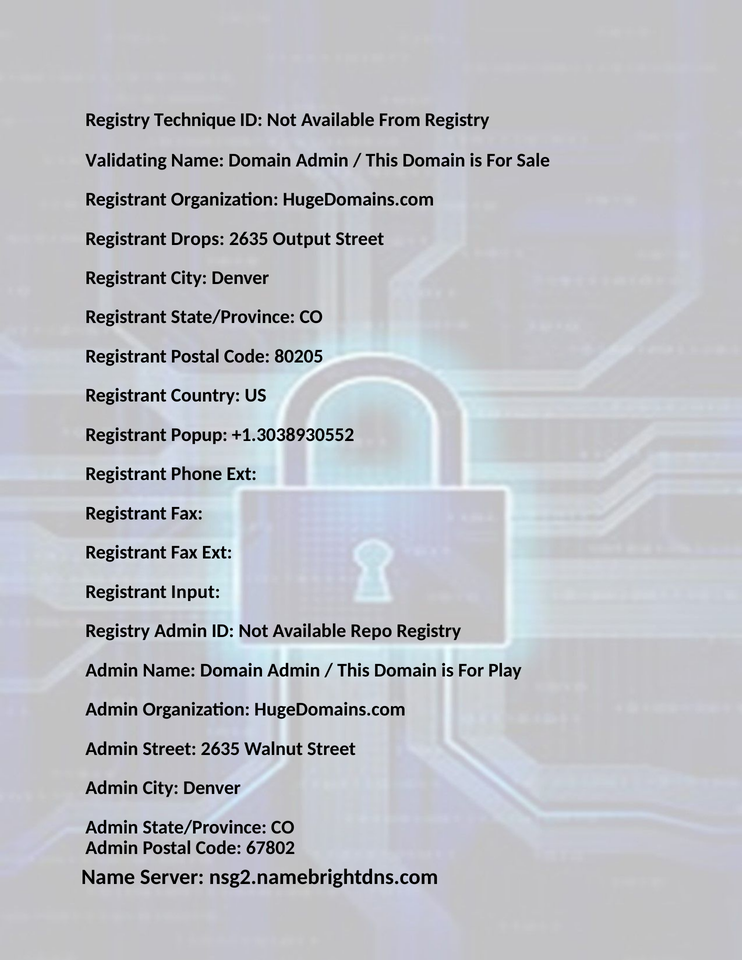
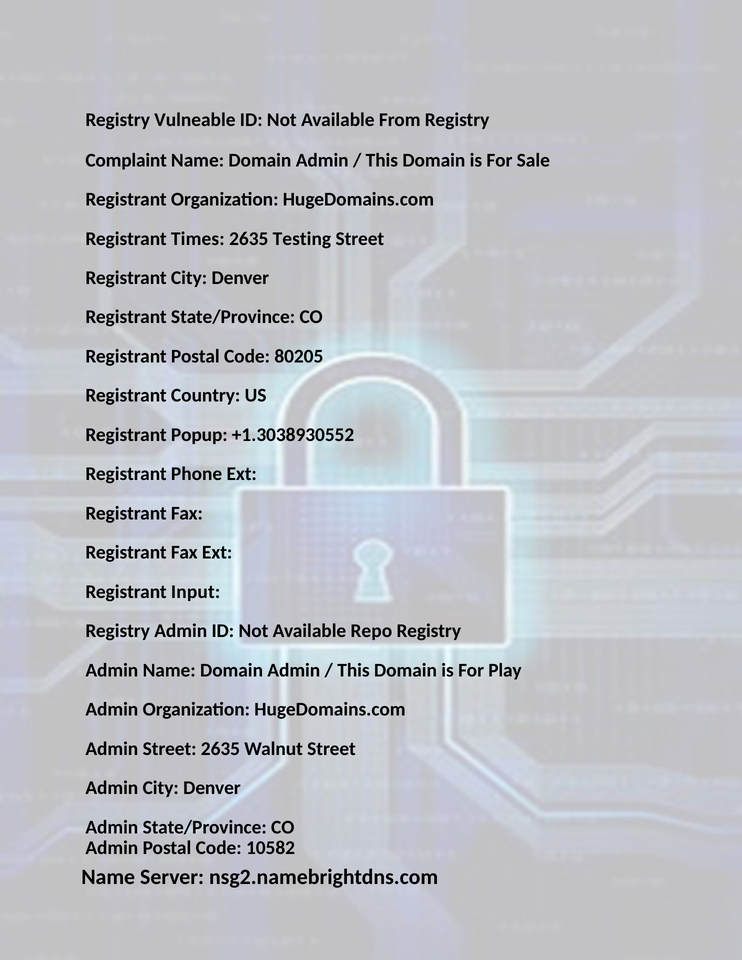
Technique: Technique -> Vulneable (195, 120)
Validating: Validating -> Complaint (126, 160)
Drops: Drops -> Times (198, 239)
Output: Output -> Testing (302, 239)
67802: 67802 -> 10582 (271, 848)
